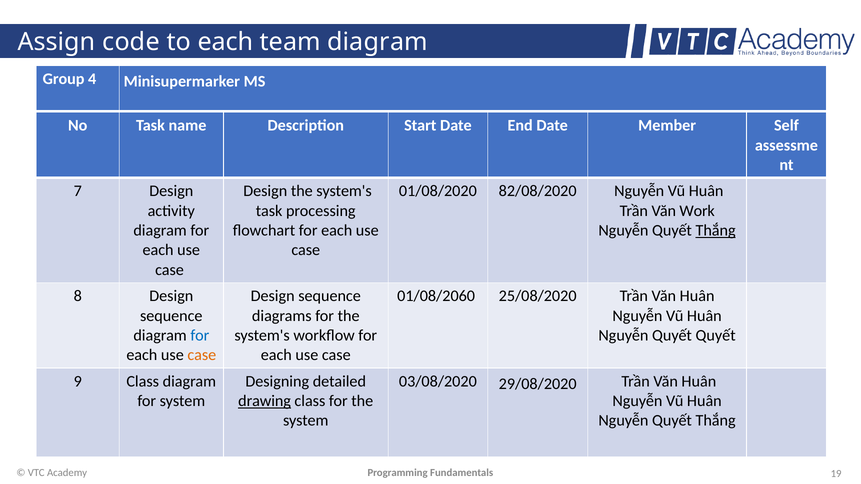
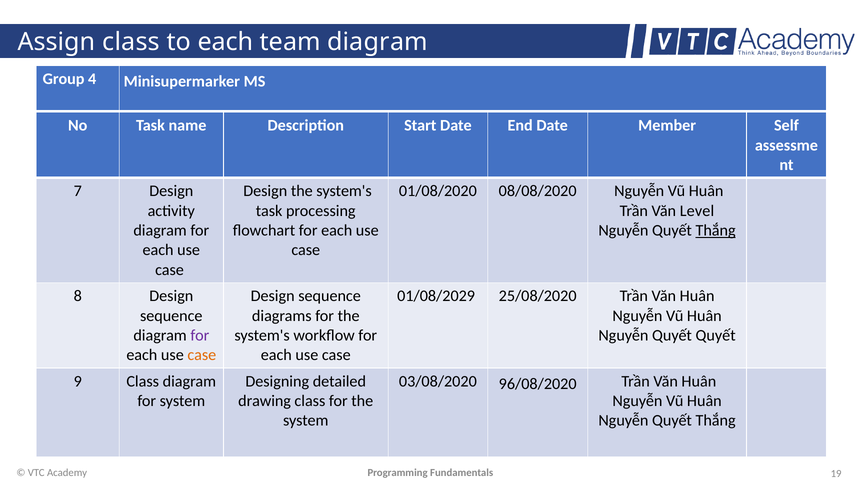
Assign code: code -> class (131, 42)
82/08/2020: 82/08/2020 -> 08/08/2020 (538, 191)
Work: Work -> Level (697, 211)
01/08/2060: 01/08/2060 -> 01/08/2029 (436, 296)
for colour: blue -> purple (200, 336)
29/08/2020: 29/08/2020 -> 96/08/2020 (538, 384)
drawing underline: present -> none (265, 401)
